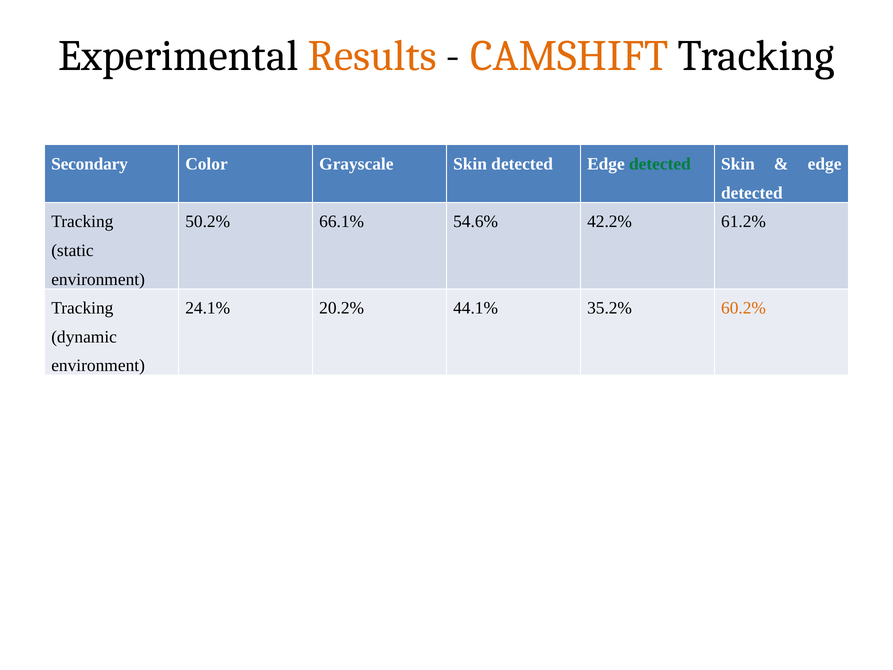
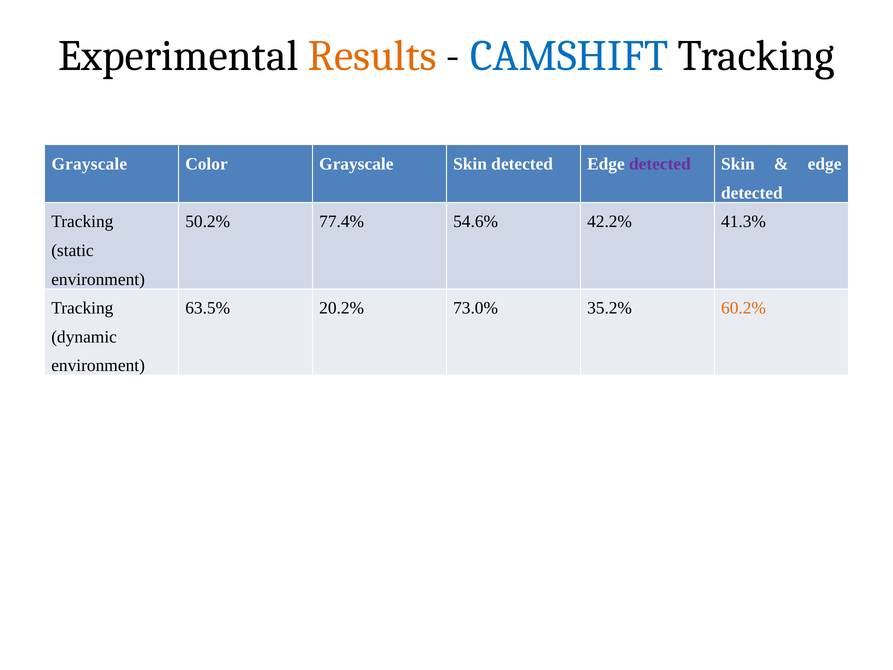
CAMSHIFT colour: orange -> blue (569, 56)
Secondary: Secondary -> Grayscale (89, 164)
detected colour: green -> purple (660, 164)
66.1%: 66.1% -> 77.4% (342, 222)
61.2%: 61.2% -> 41.3% (743, 222)
24.1%: 24.1% -> 63.5% (208, 308)
44.1%: 44.1% -> 73.0% (476, 308)
